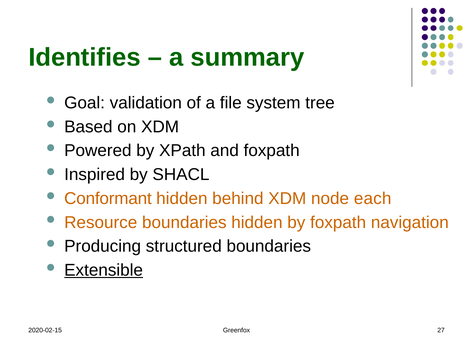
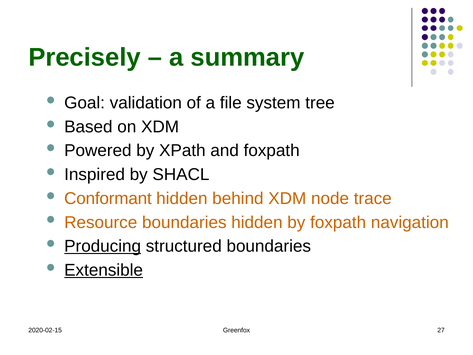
Identifies: Identifies -> Precisely (85, 57)
each: each -> trace (373, 198)
Producing underline: none -> present (103, 246)
